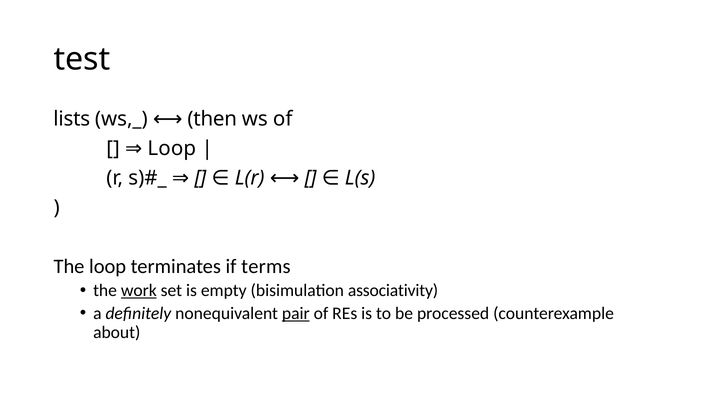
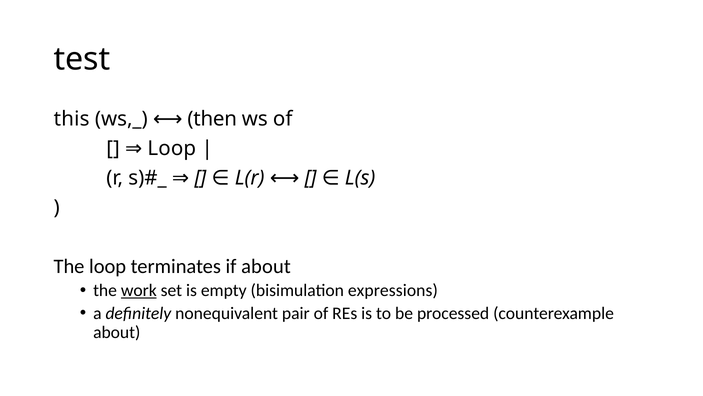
lists: lists -> this (72, 119)
if terms: terms -> about (266, 266)
associativity: associativity -> expressions (393, 290)
pair underline: present -> none (296, 313)
